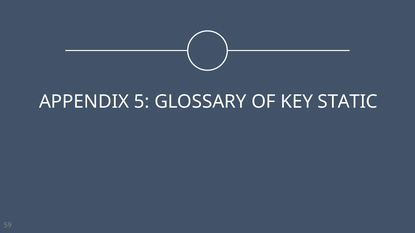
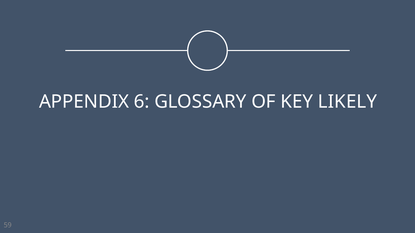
5: 5 -> 6 (142, 102)
STATIC: STATIC -> LIKELY (347, 102)
